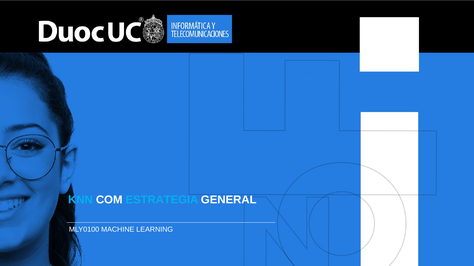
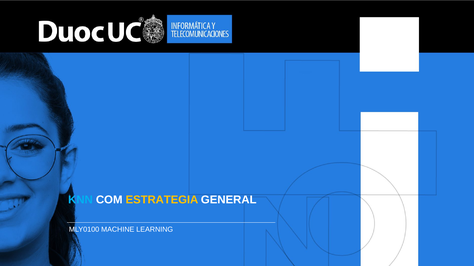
ESTRATEGIA colour: light blue -> yellow (162, 200)
